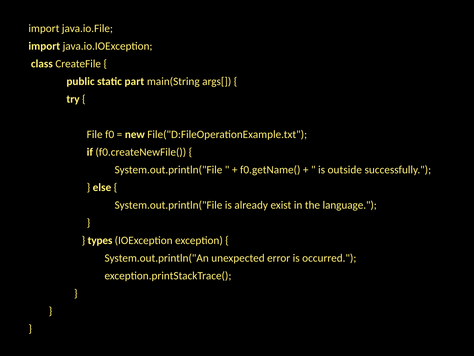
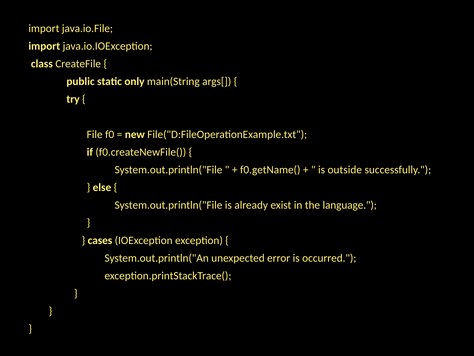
part: part -> only (134, 81)
types: types -> cases (100, 240)
